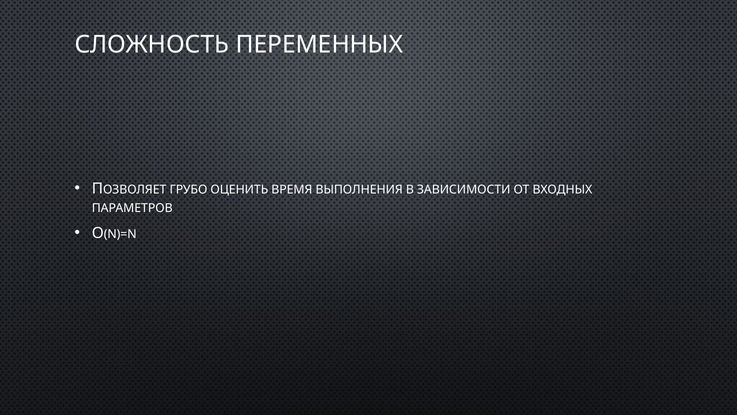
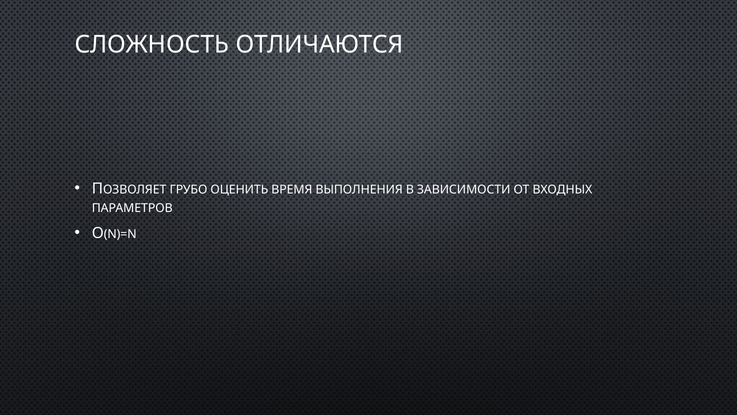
ПЕРЕМЕННЫХ: ПЕРЕМЕННЫХ -> ОТЛИЧАЮТСЯ (320, 45)
